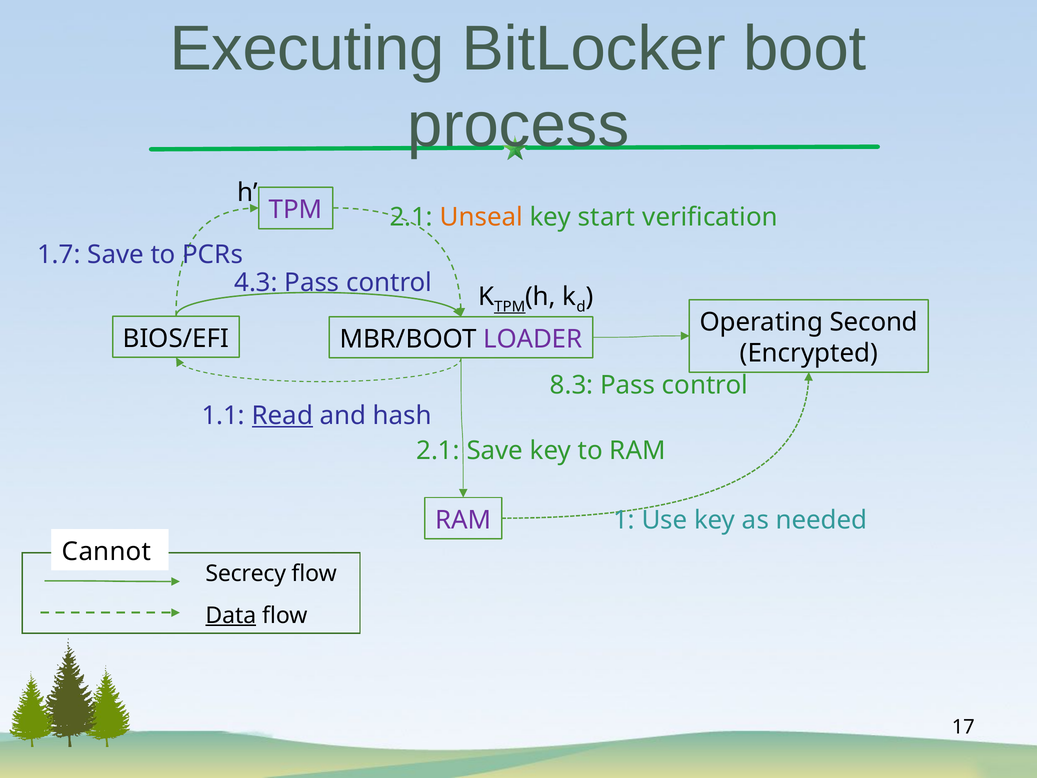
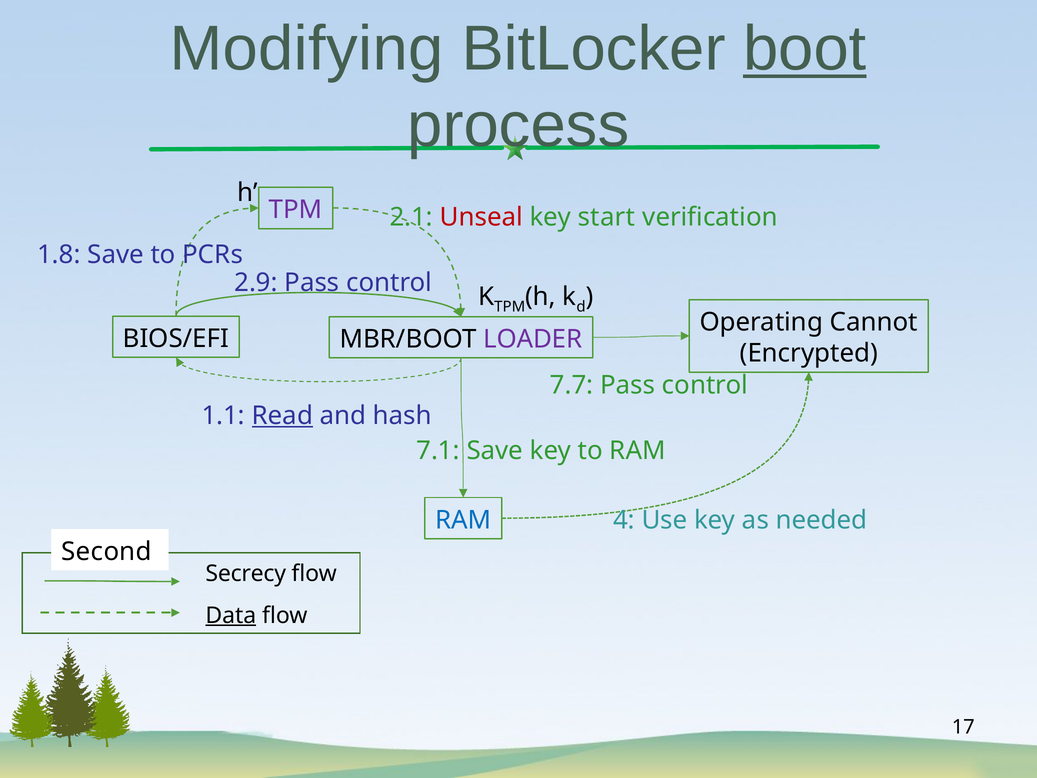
Executing: Executing -> Modifying (307, 49)
boot underline: none -> present (805, 49)
Unseal colour: orange -> red (481, 217)
1.7: 1.7 -> 1.8 (59, 255)
4.3: 4.3 -> 2.9 (256, 283)
TPM underline: present -> none (510, 307)
Second: Second -> Cannot (874, 322)
8.3: 8.3 -> 7.7 (572, 385)
2.1: 2.1 -> 7.1 (438, 451)
RAM colour: purple -> blue (463, 520)
1: 1 -> 4 (624, 520)
Cannot: Cannot -> Second (107, 551)
